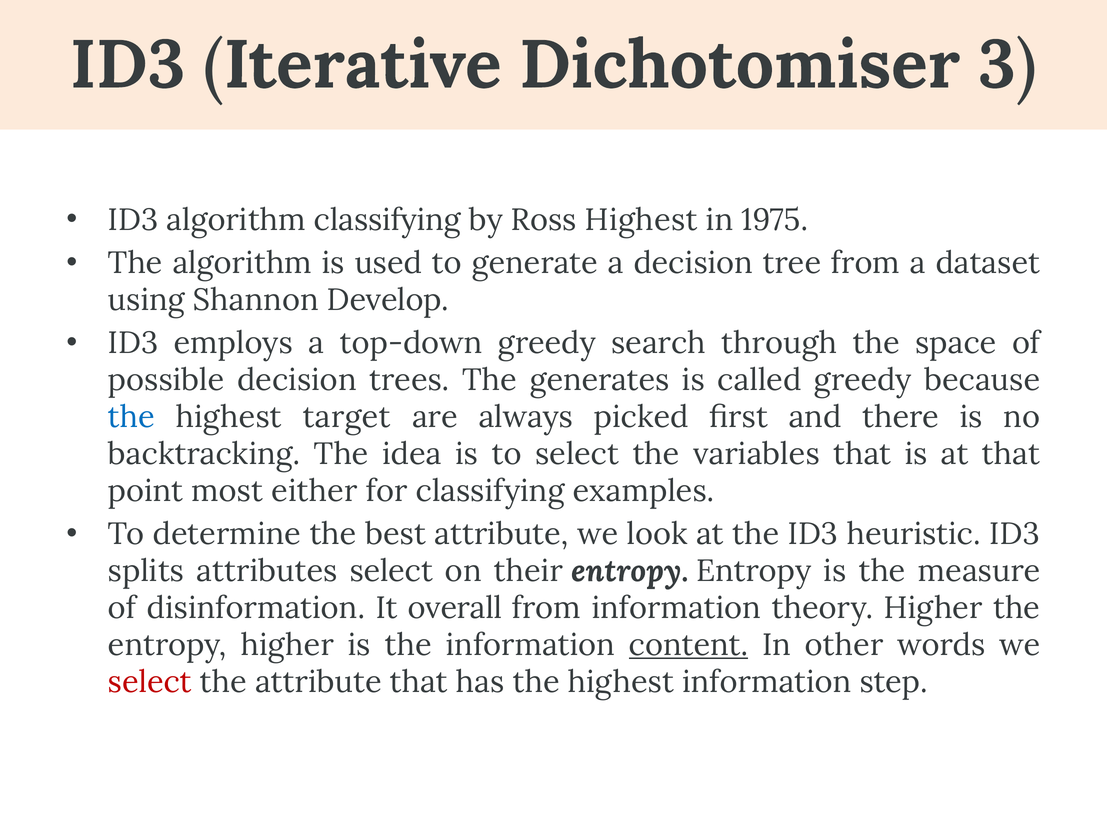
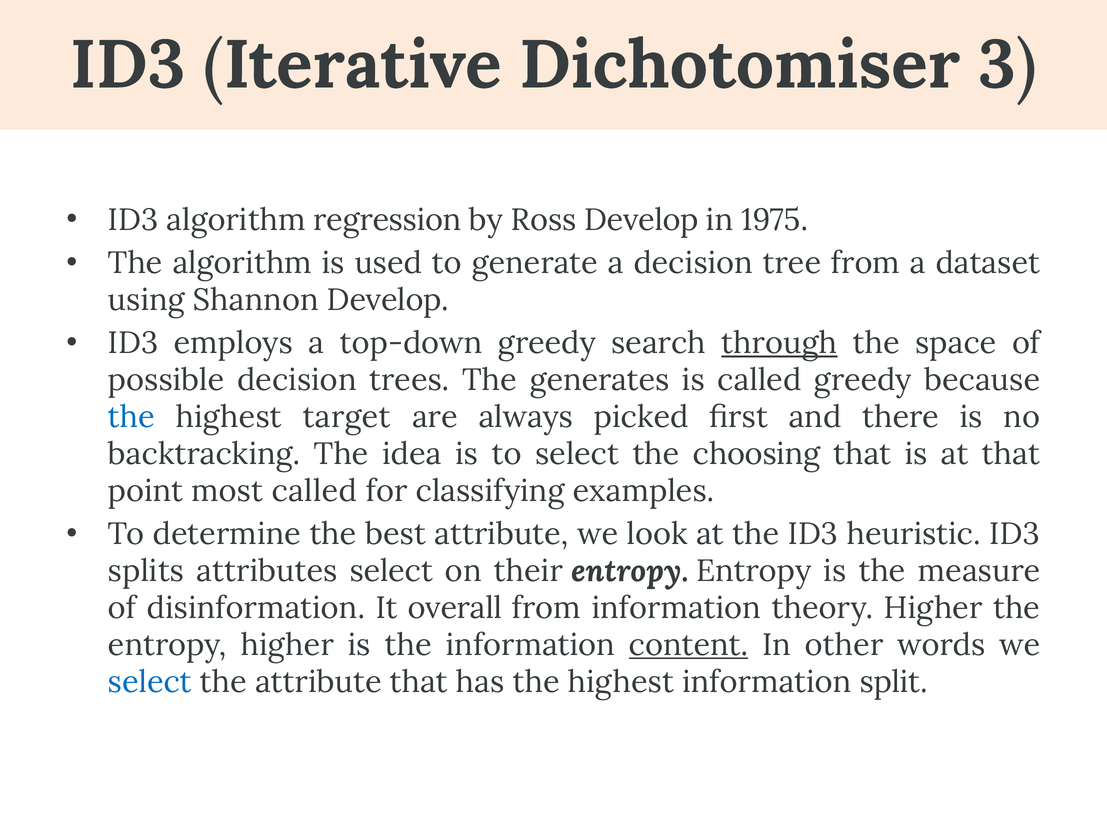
algorithm classifying: classifying -> regression (387, 220)
Ross Highest: Highest -> Develop (641, 220)
through underline: none -> present (779, 343)
variables: variables -> choosing (757, 454)
most either: either -> called (314, 491)
select colour: red -> blue (150, 681)
step: step -> split (894, 681)
